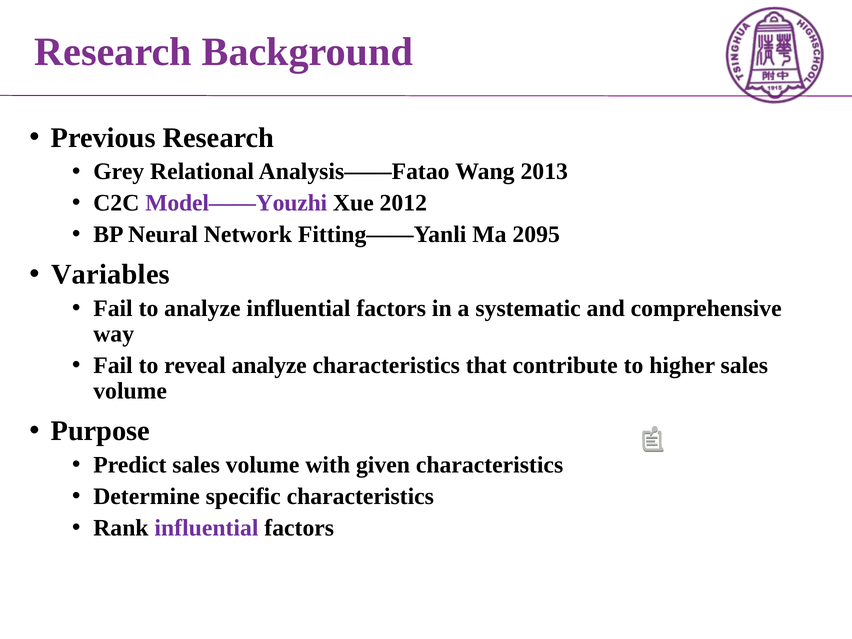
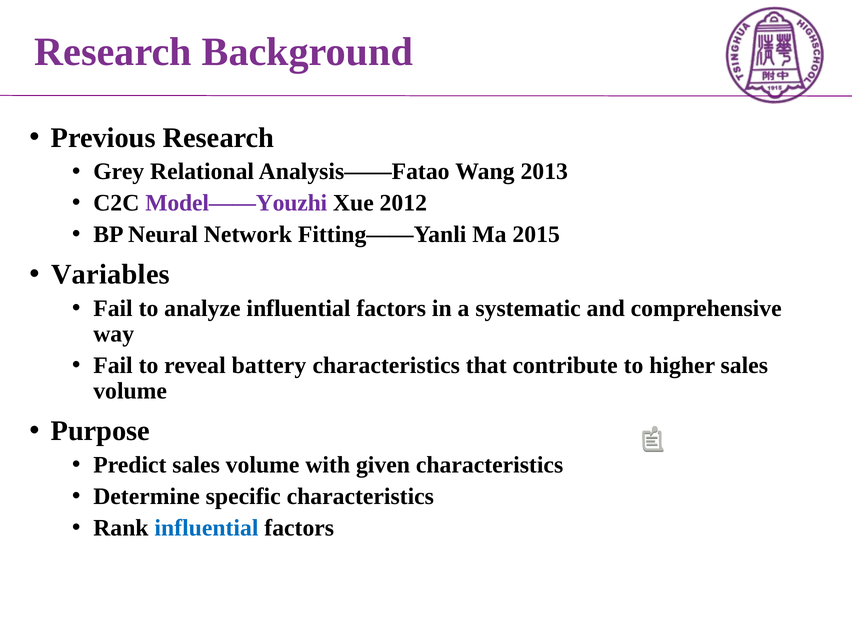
2095: 2095 -> 2015 (536, 235)
reveal analyze: analyze -> battery (269, 366)
influential colour: purple -> blue (206, 528)
